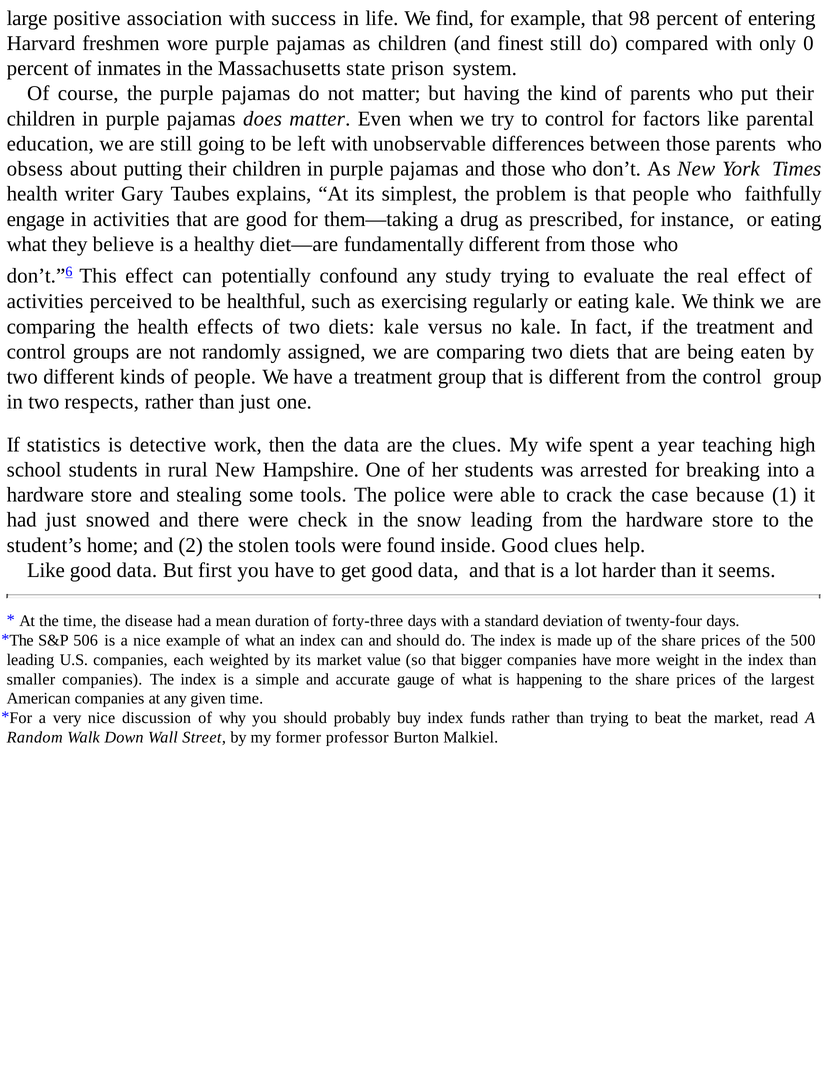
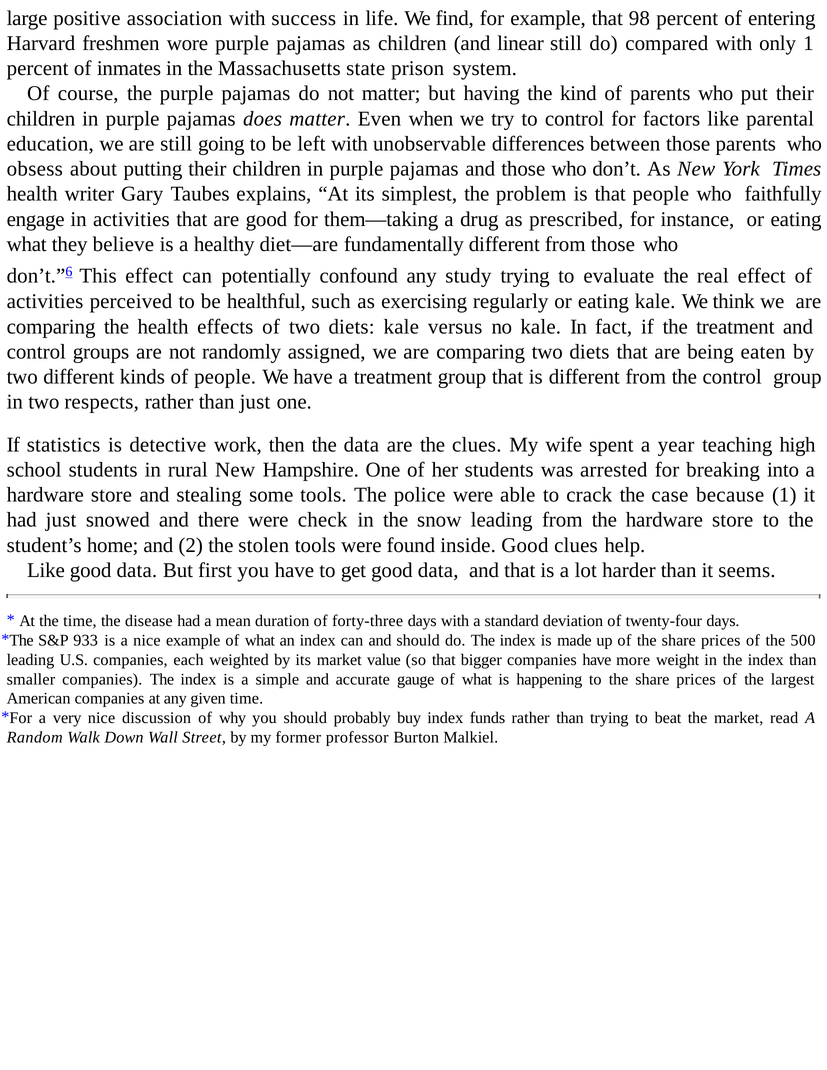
finest: finest -> linear (520, 43)
only 0: 0 -> 1 (808, 43)
506: 506 -> 933 (86, 640)
